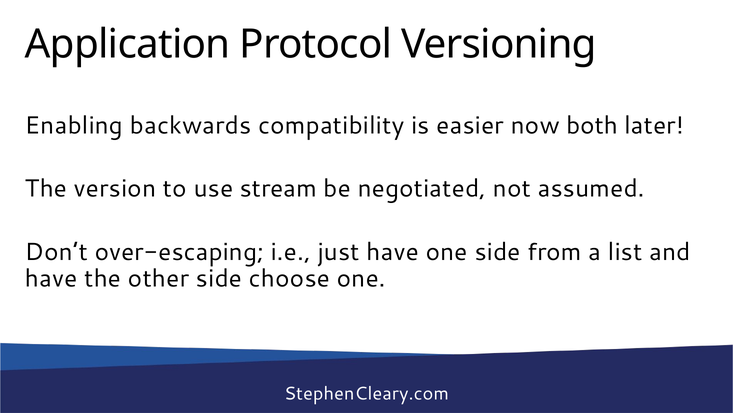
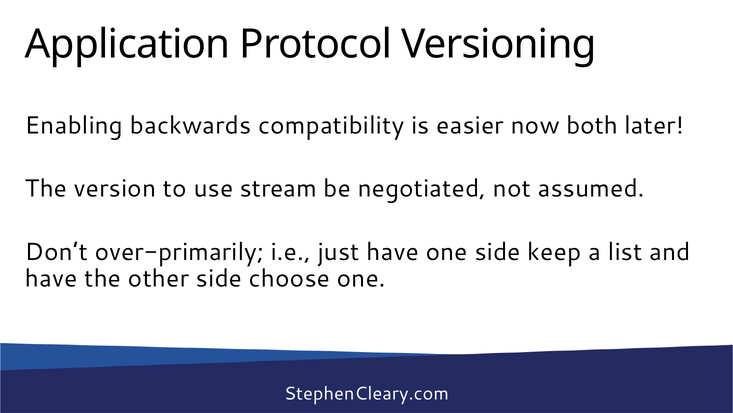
over-escaping: over-escaping -> over-primarily (179, 252)
from: from -> keep (554, 252)
